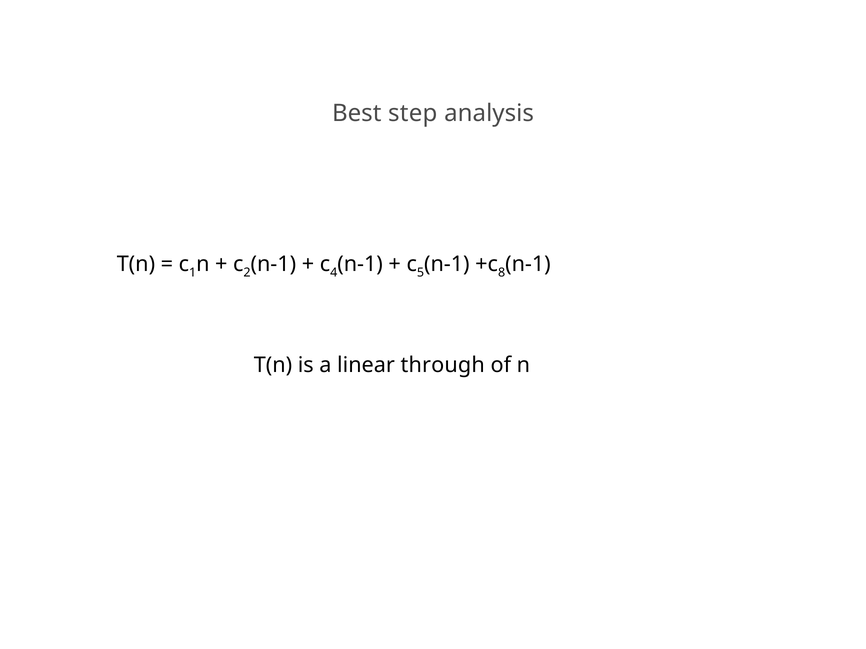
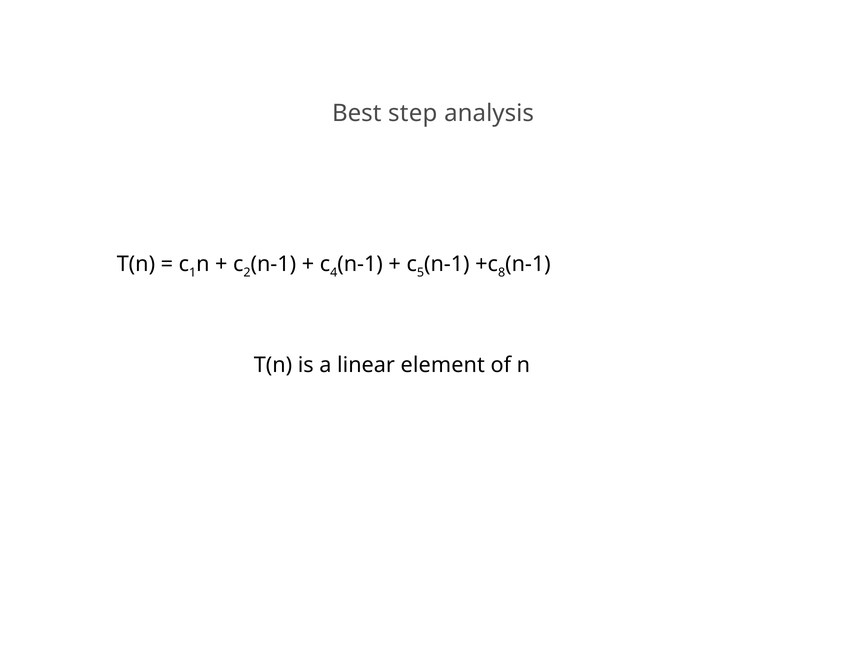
through: through -> element (443, 365)
